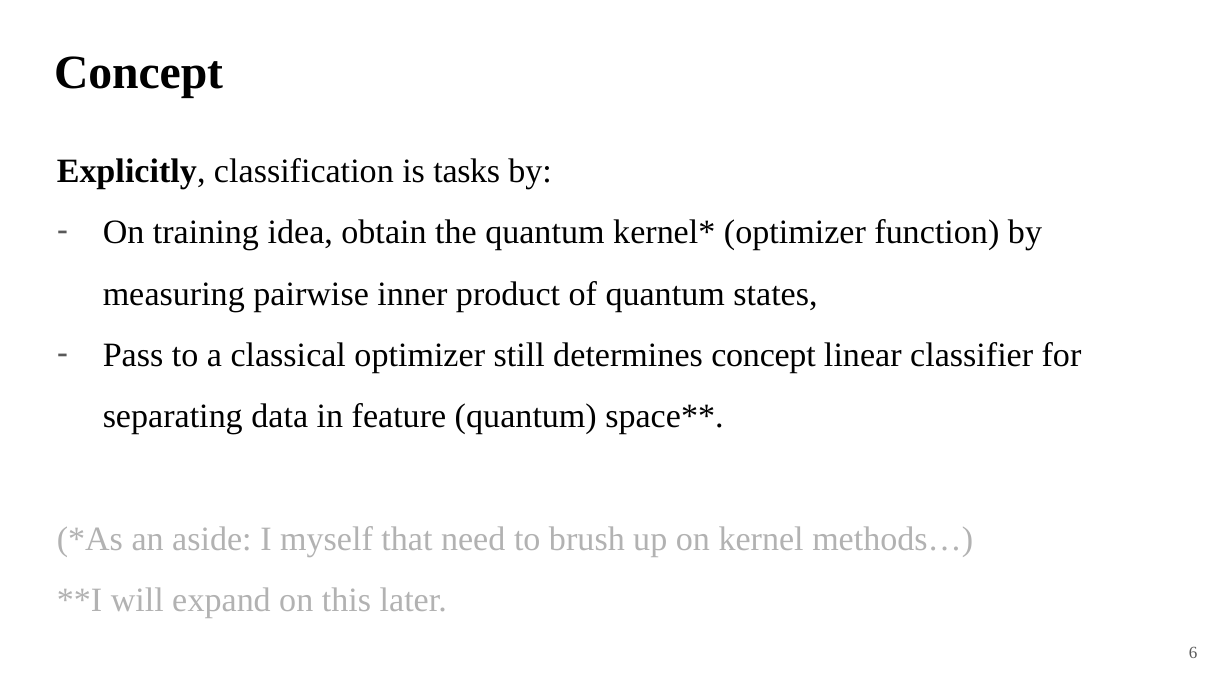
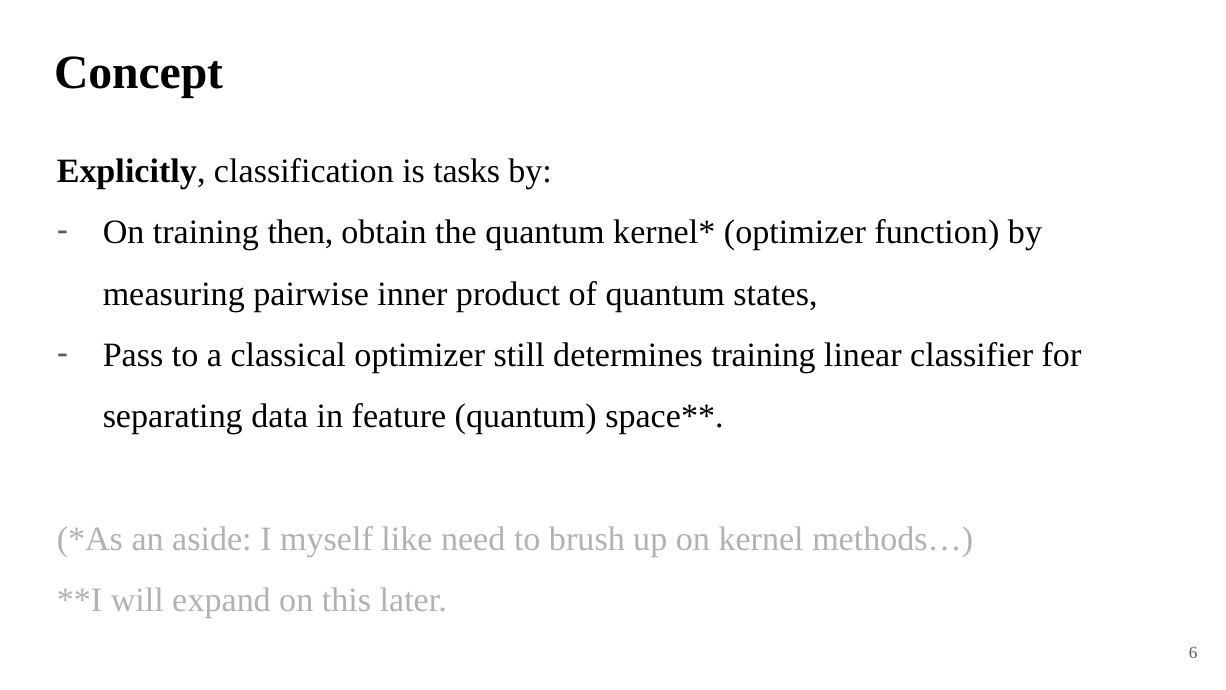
idea: idea -> then (300, 232)
determines concept: concept -> training (764, 355)
that: that -> like (407, 539)
